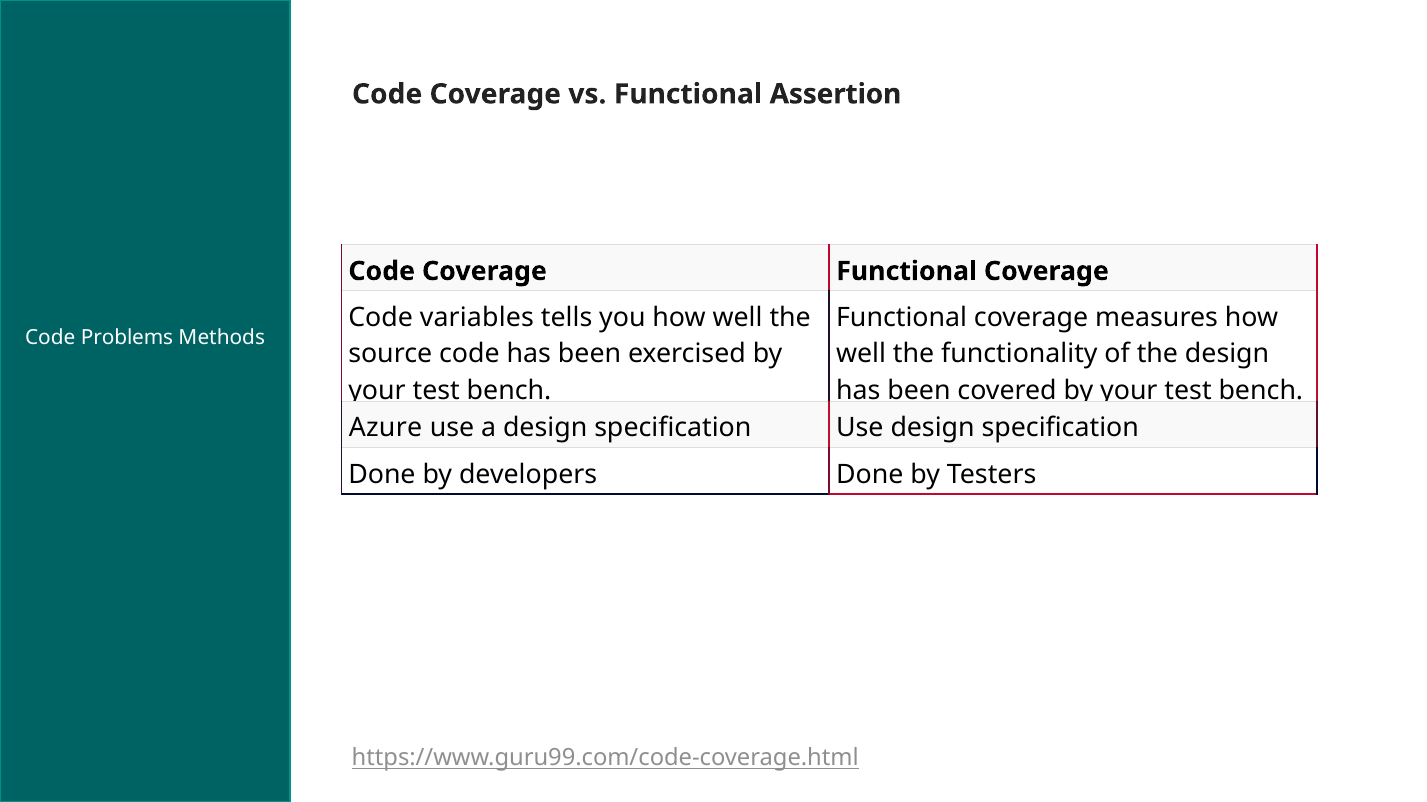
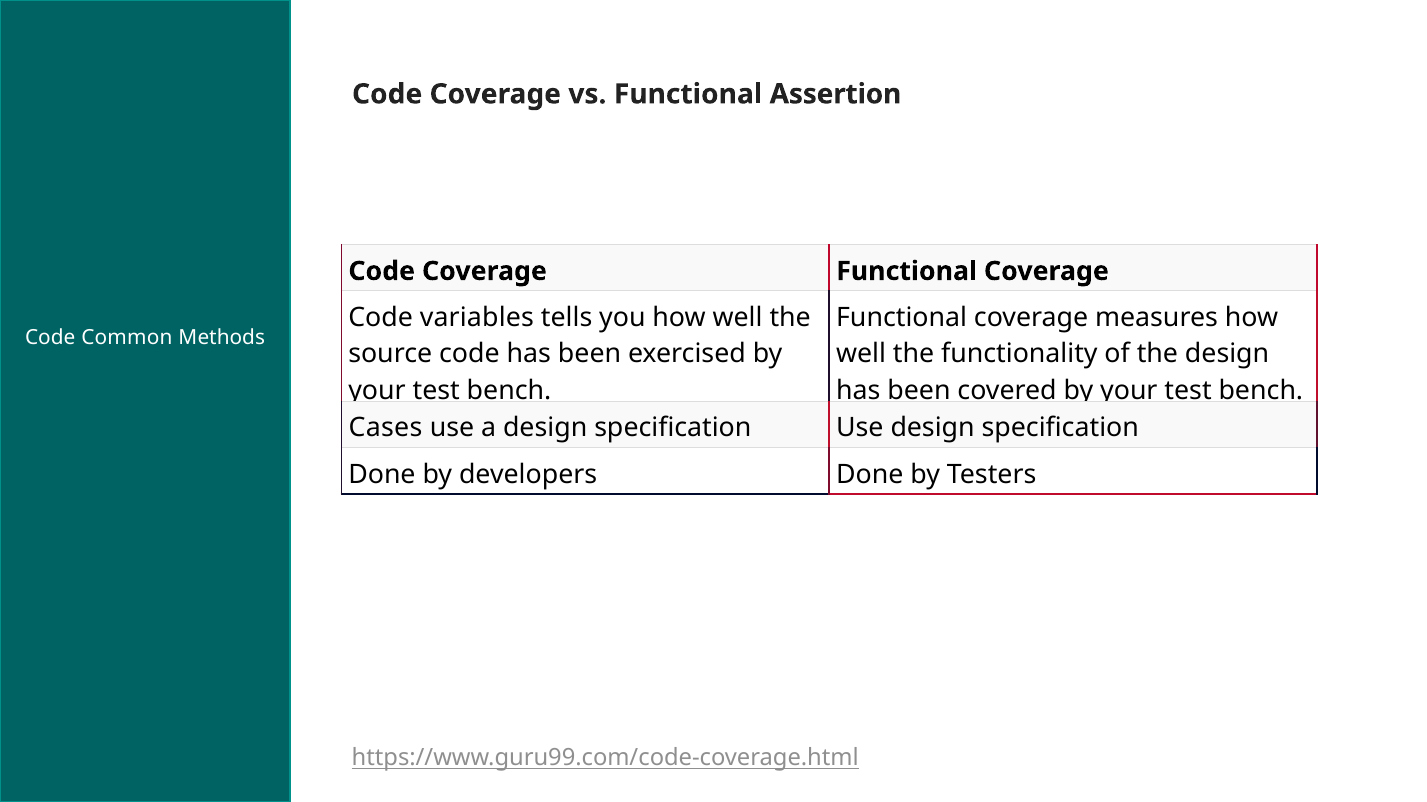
Problems: Problems -> Common (127, 338)
Azure: Azure -> Cases (386, 428)
